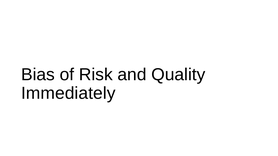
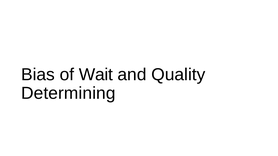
Risk: Risk -> Wait (96, 75)
Immediately: Immediately -> Determining (68, 93)
